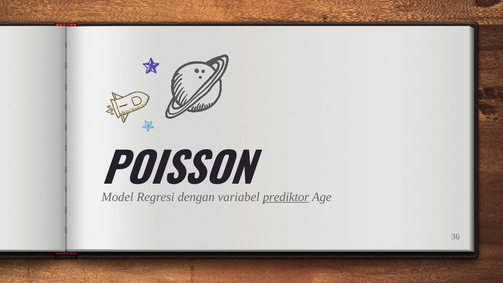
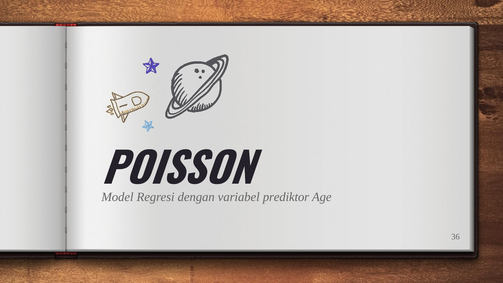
prediktor underline: present -> none (286, 197)
